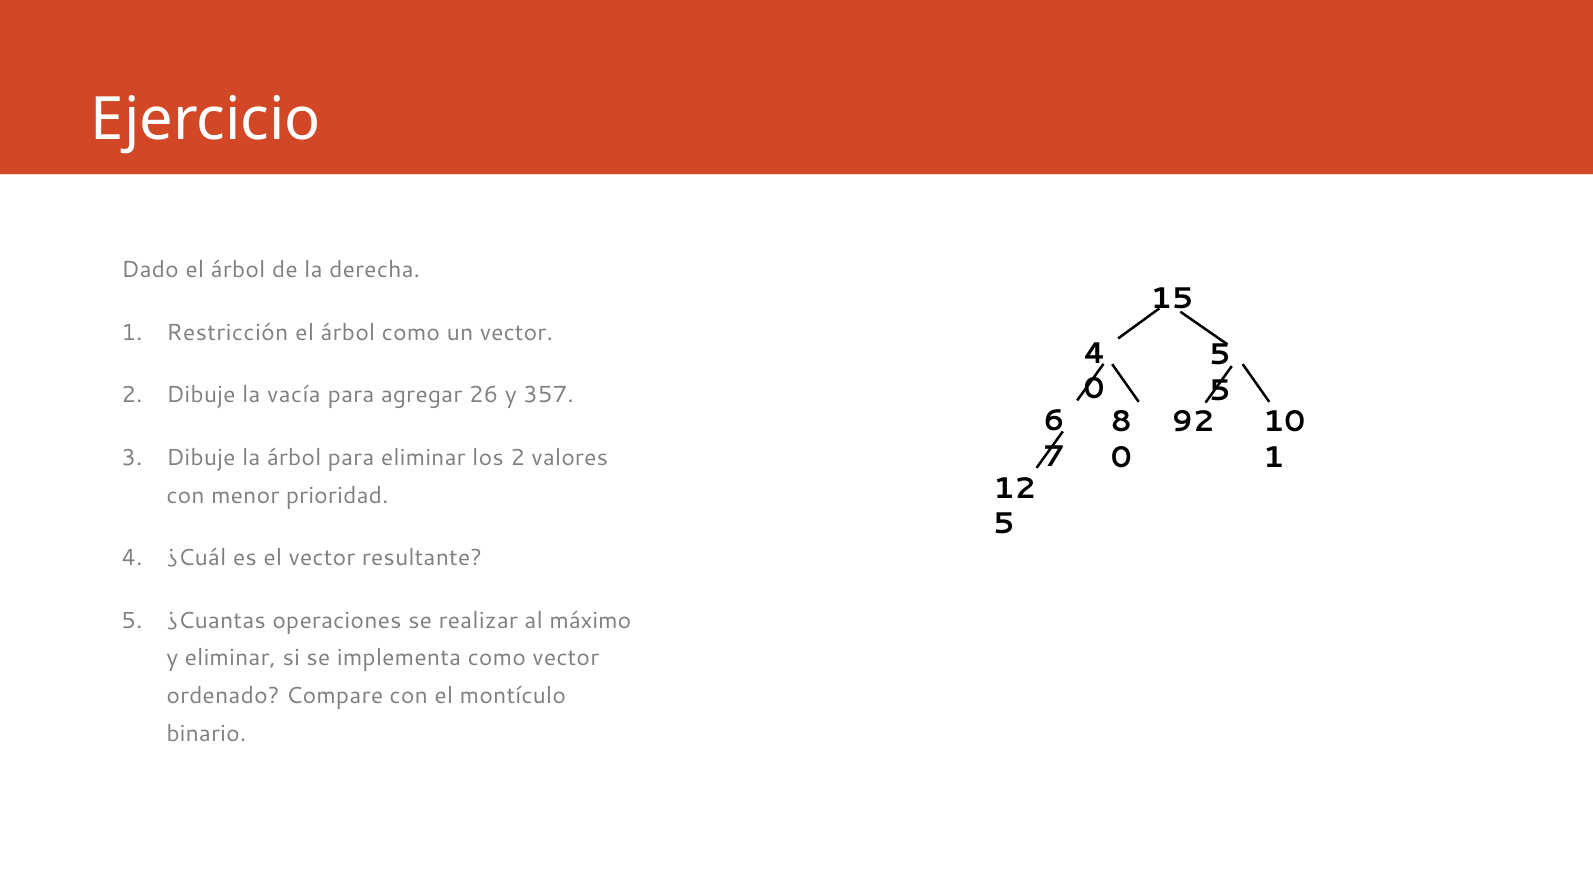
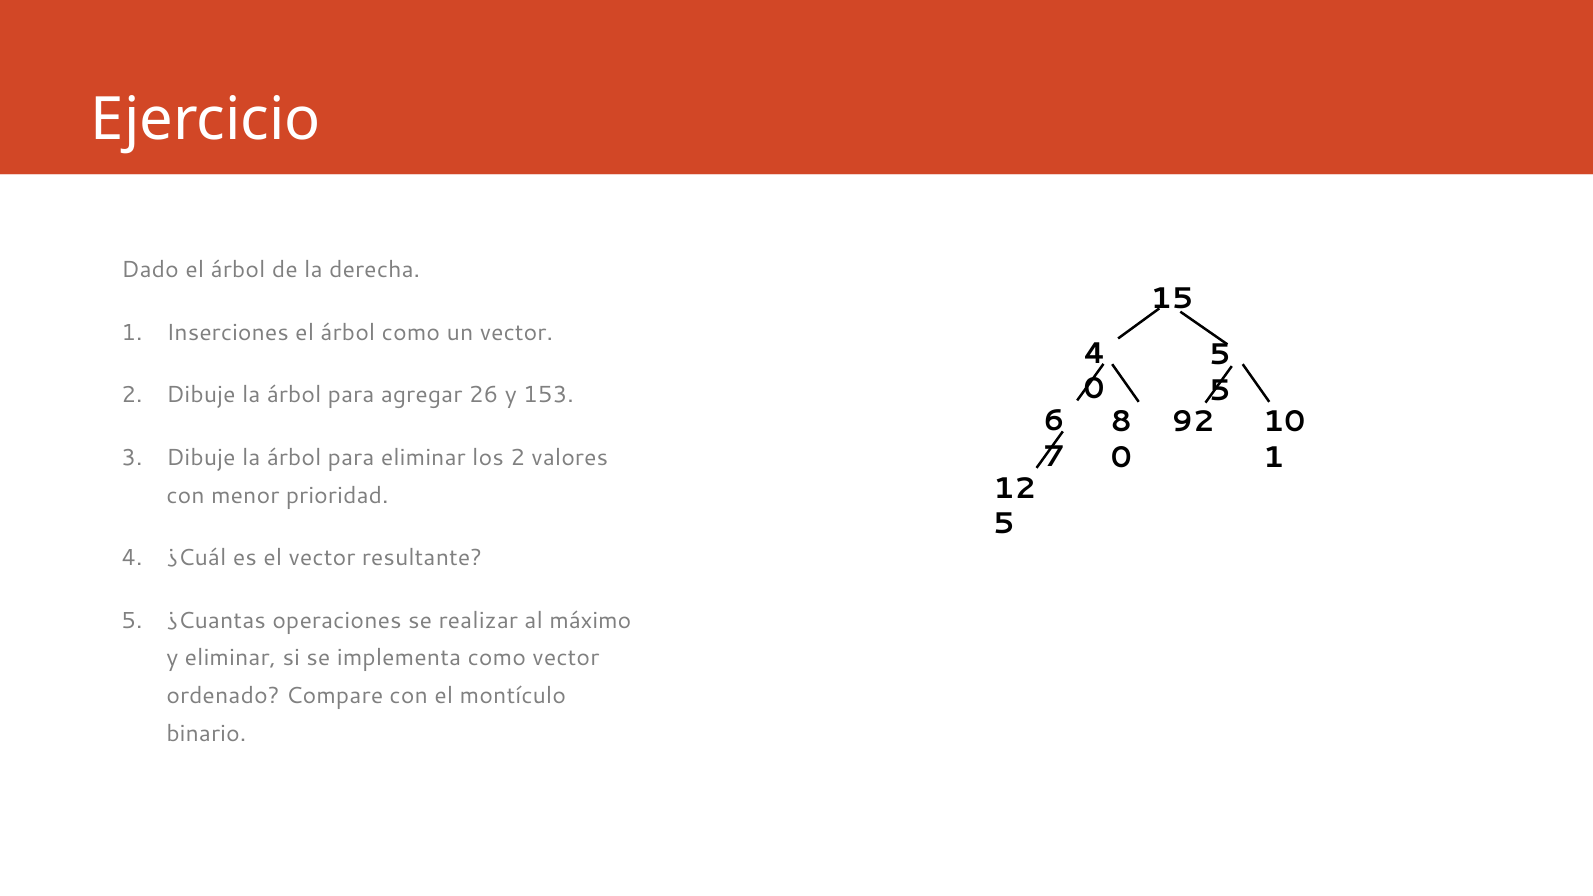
Restricción: Restricción -> Inserciones (228, 332)
2 Dibuje la vacía: vacía -> árbol (294, 395)
357: 357 -> 153 (549, 395)
